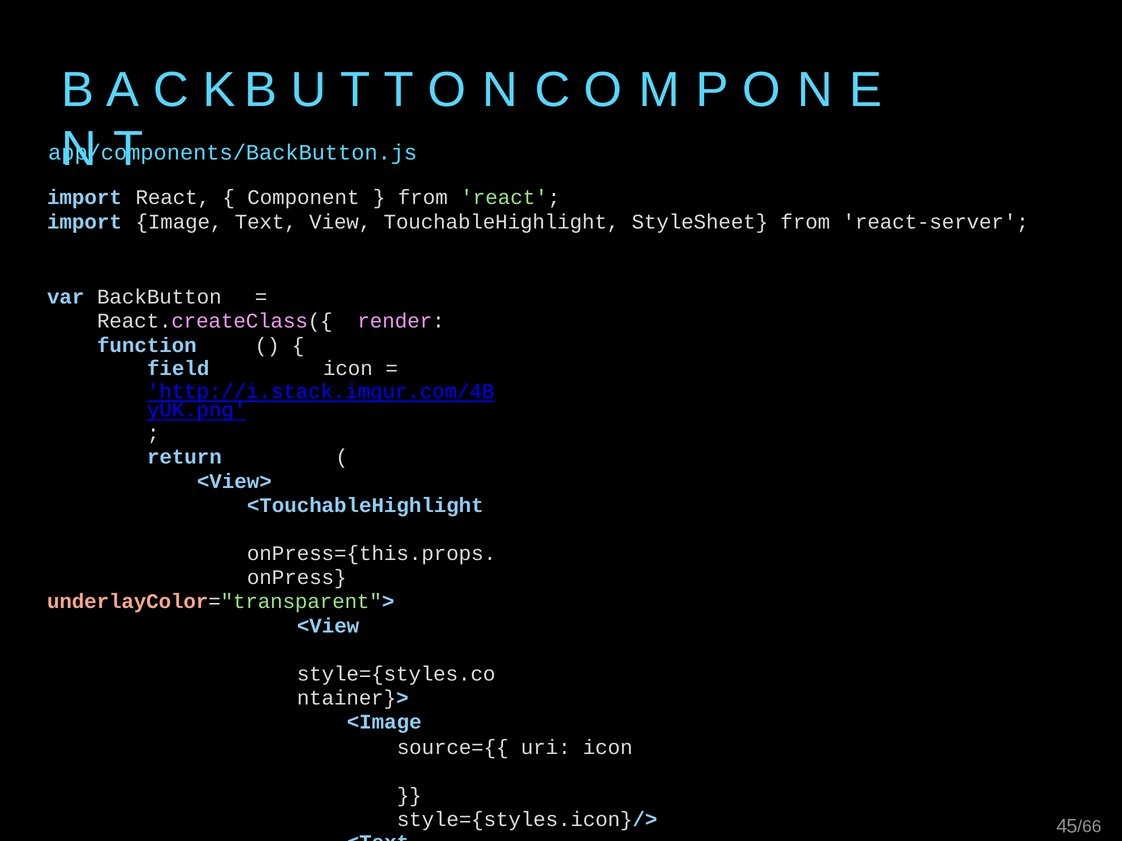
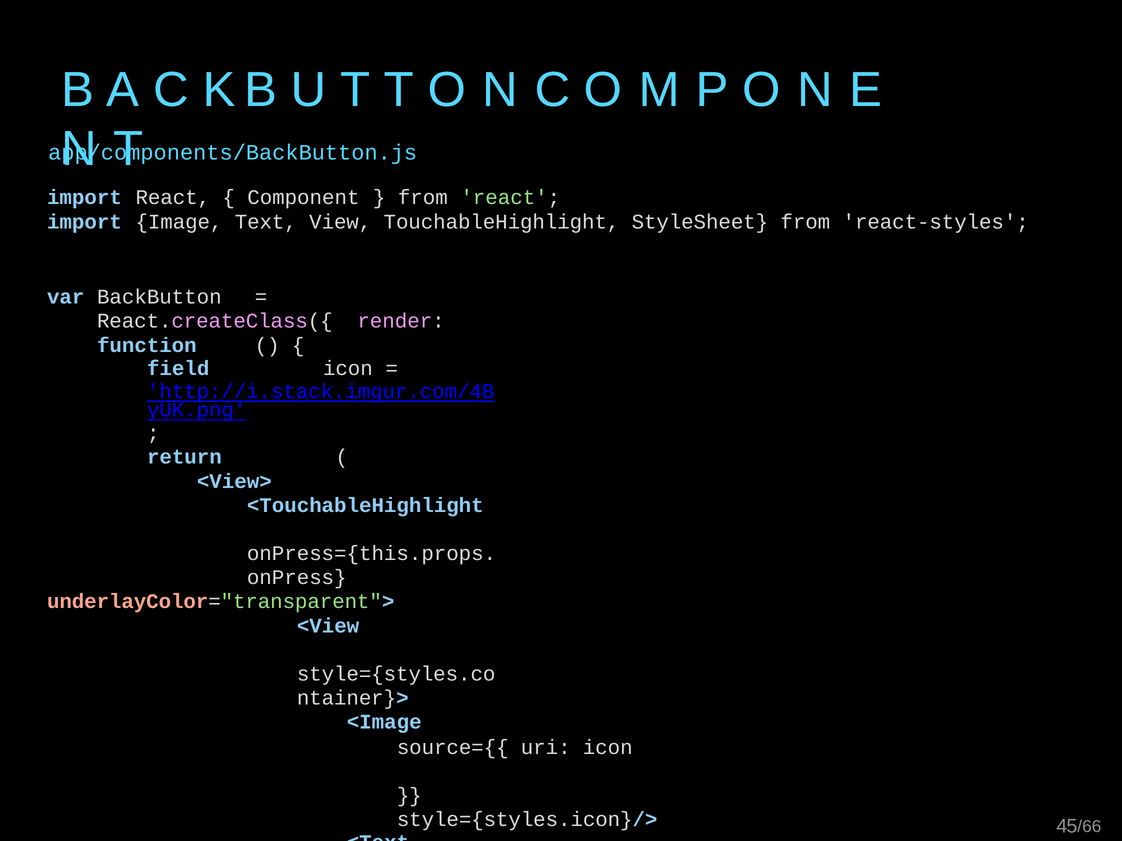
react-server: react-server -> react-styles (936, 222)
